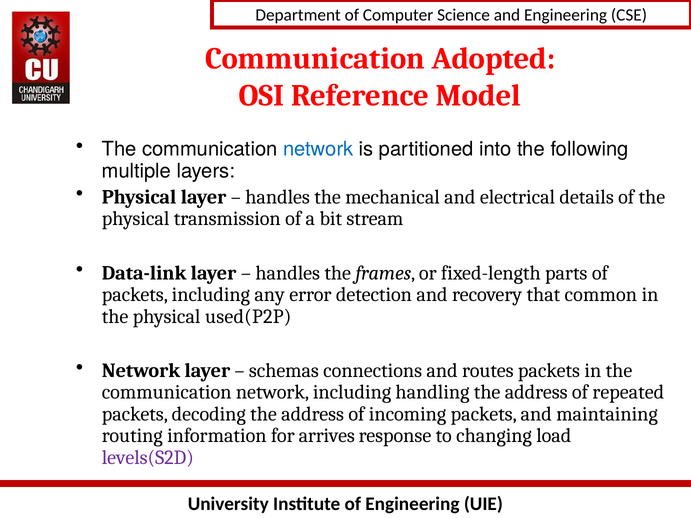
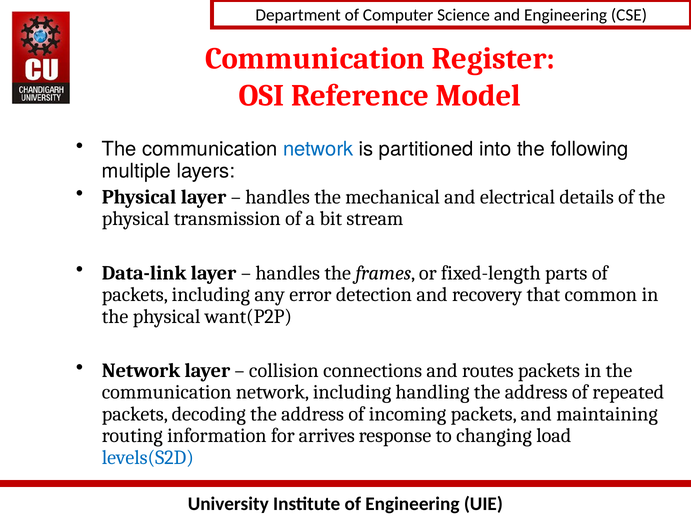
Adopted: Adopted -> Register (493, 59)
used(P2P: used(P2P -> want(P2P (248, 317)
schemas: schemas -> collision (284, 371)
levels(S2D colour: purple -> blue (148, 458)
